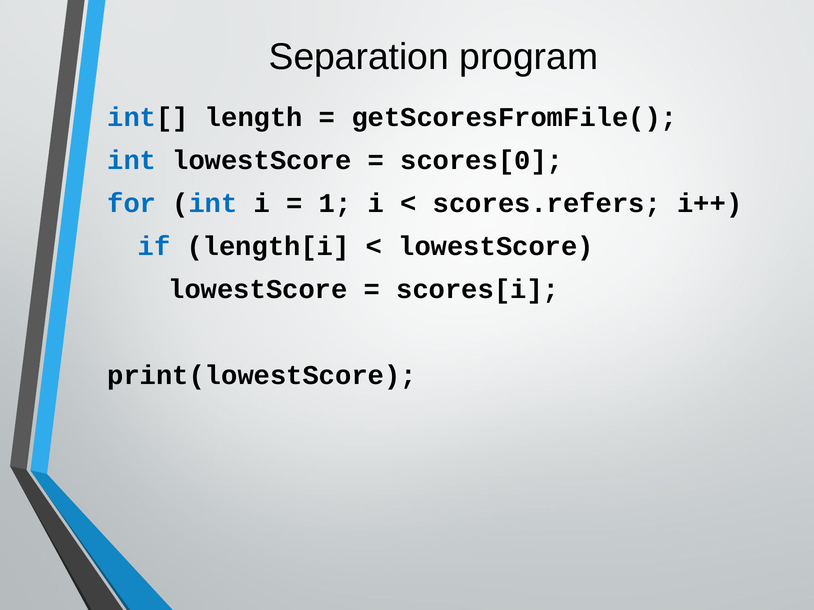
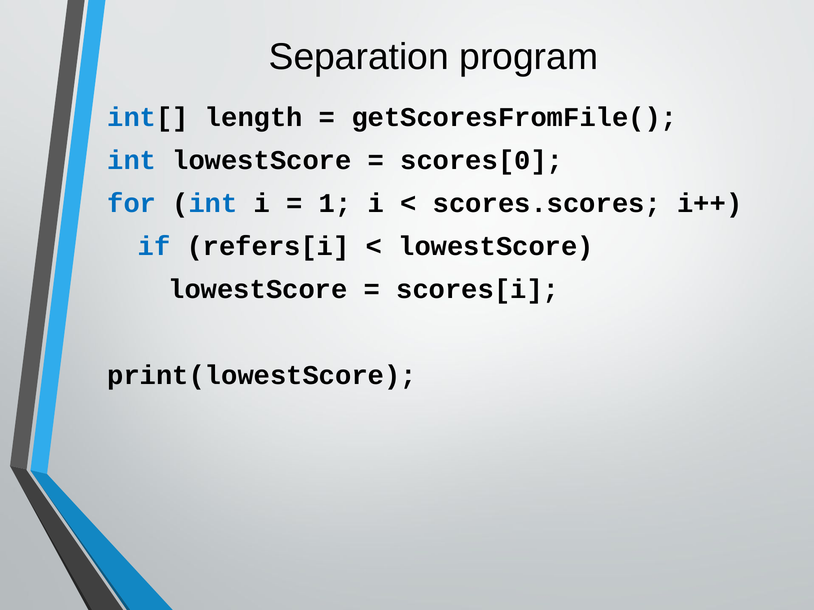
scores.refers: scores.refers -> scores.scores (547, 203)
length[i: length[i -> refers[i (268, 246)
